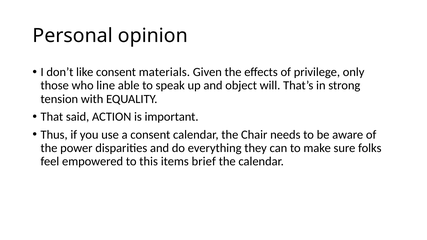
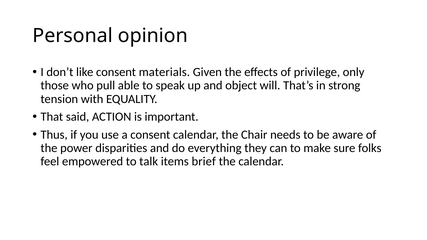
line: line -> pull (106, 86)
this: this -> talk (149, 162)
